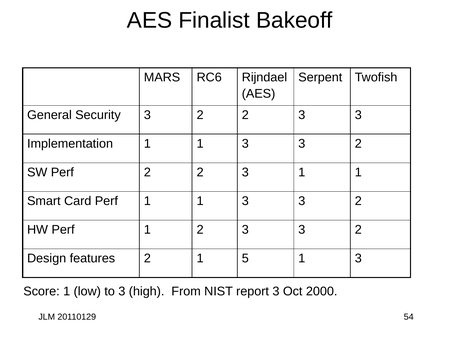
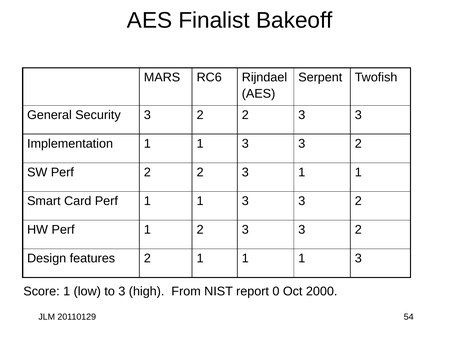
2 1 5: 5 -> 1 (245, 258)
report 3: 3 -> 0 (276, 291)
